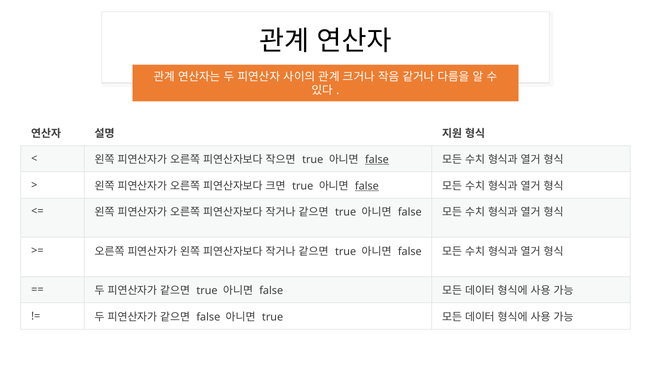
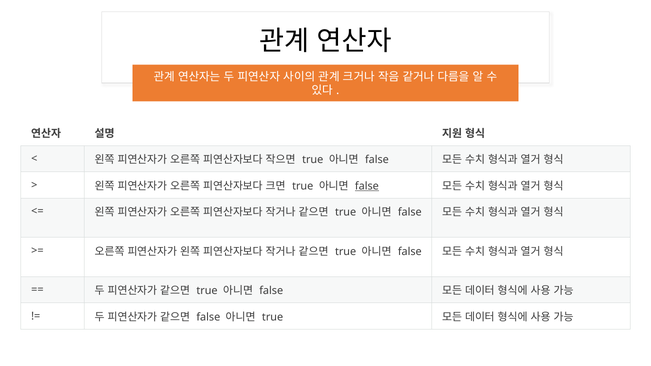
false underline: present -> none (377, 160)
